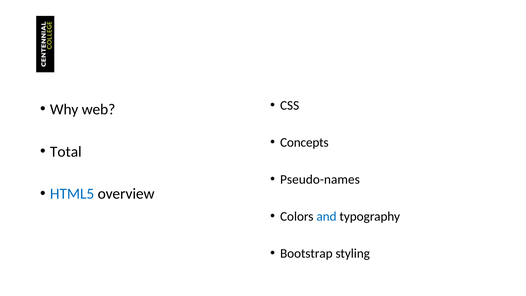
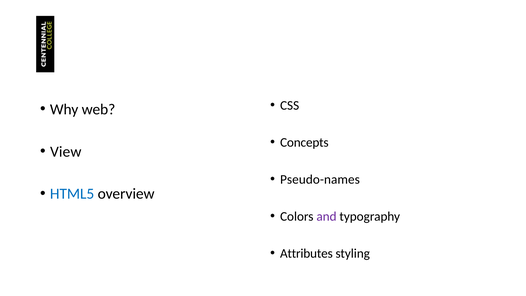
Total: Total -> View (66, 152)
and colour: blue -> purple (326, 216)
Bootstrap: Bootstrap -> Attributes (306, 253)
